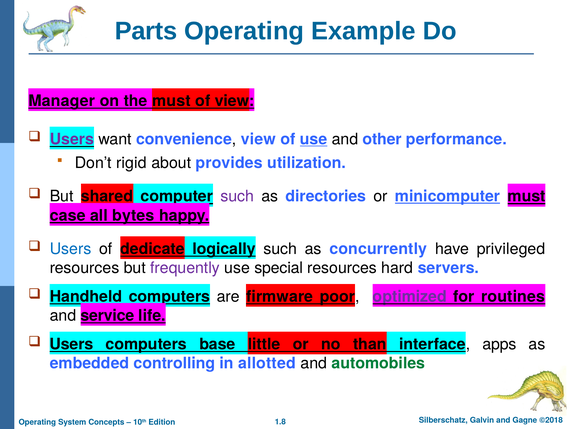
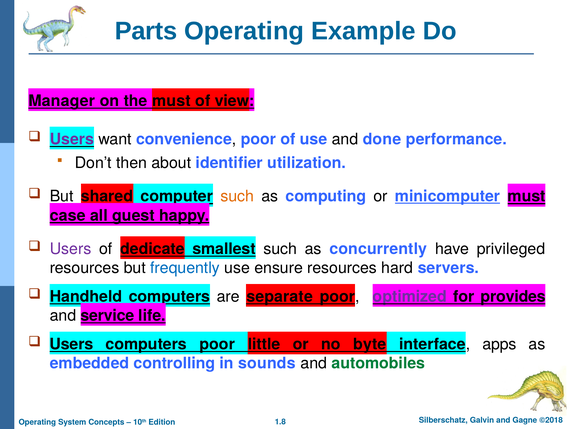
convenience view: view -> poor (258, 139)
use underline: present -> none (314, 139)
other: other -> done (382, 139)
rigid: rigid -> then (132, 163)
provides: provides -> identifier (229, 163)
such colour: purple -> orange (237, 196)
directories: directories -> computing (326, 196)
bytes: bytes -> guest (133, 215)
Users colour: blue -> purple (71, 249)
logically: logically -> smallest (224, 249)
frequently colour: purple -> blue (185, 268)
special: special -> ensure (279, 268)
firmware: firmware -> separate (280, 297)
routines: routines -> provides (513, 297)
computers base: base -> poor (217, 344)
than: than -> byte (370, 344)
allotted: allotted -> sounds (267, 363)
